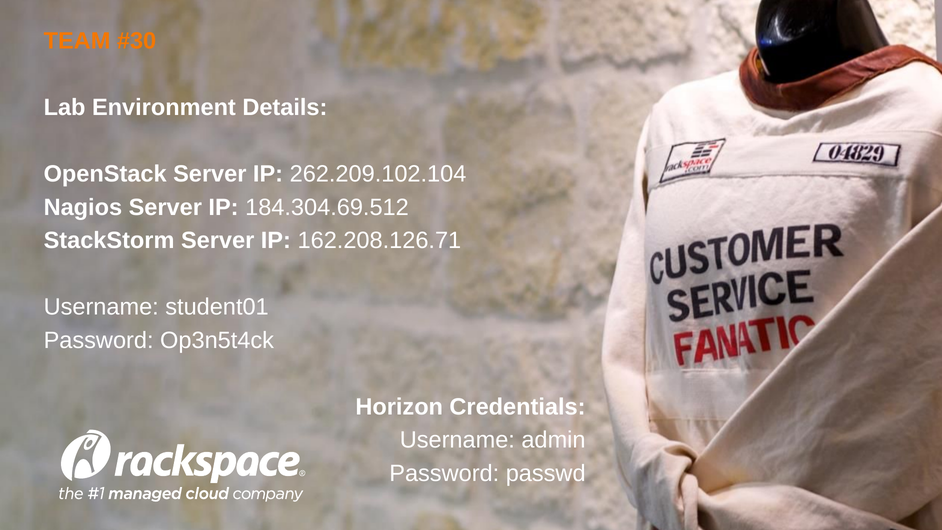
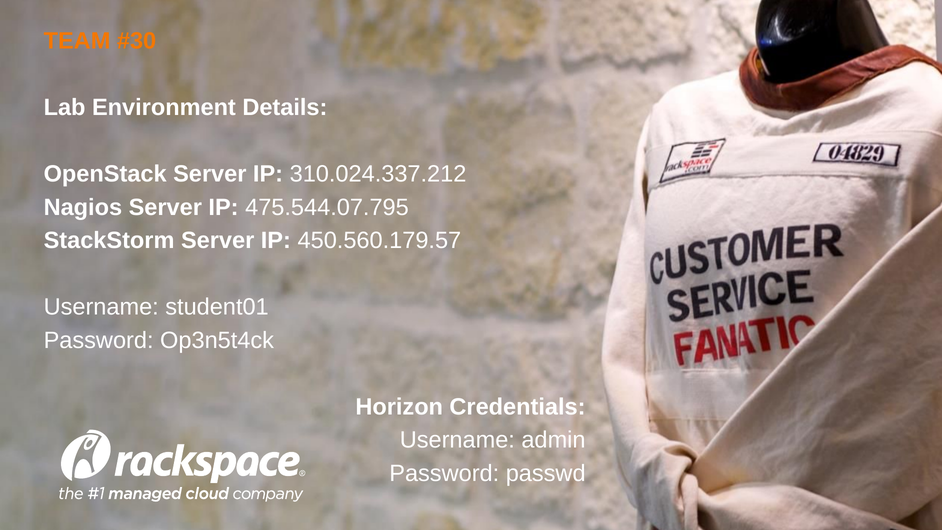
262.209.102.104: 262.209.102.104 -> 310.024.337.212 (378, 174)
184.304.69.512: 184.304.69.512 -> 475.544.07.795 (327, 207)
162.208.126.71: 162.208.126.71 -> 450.560.179.57 (379, 240)
